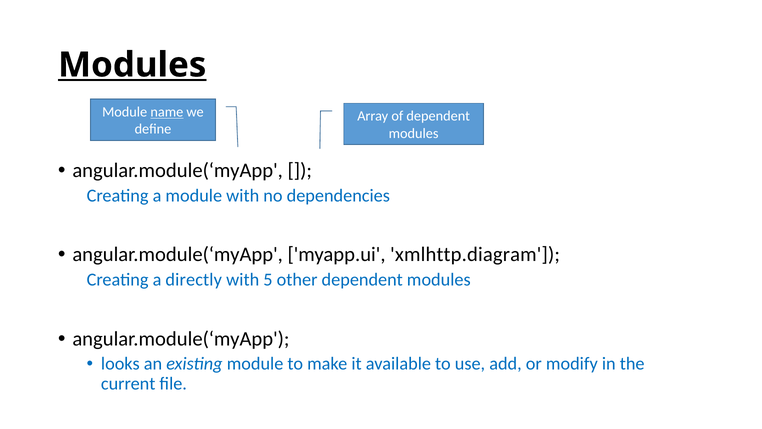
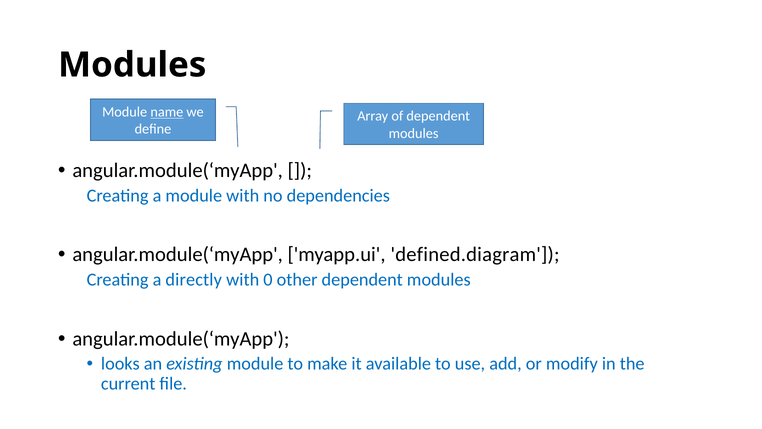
Modules underline: present -> none (132, 65)
xmlhttp.diagram: xmlhttp.diagram -> defined.diagram (475, 254)
5: 5 -> 0 (268, 279)
